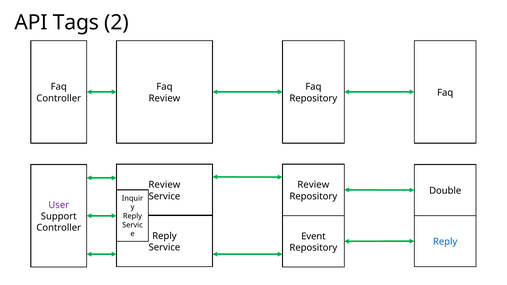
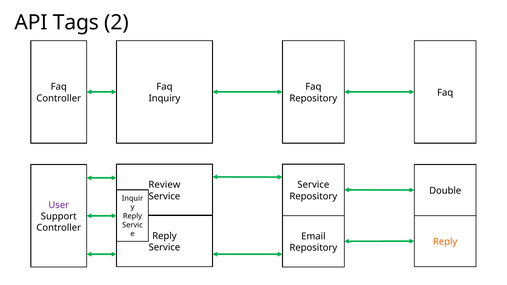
Review: Review -> Inquiry (164, 98)
Review: Review -> Service (313, 185)
Event: Event -> Email (313, 236)
Reply colour: blue -> orange (445, 242)
